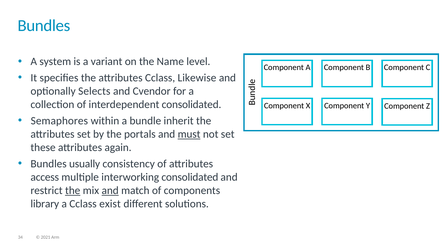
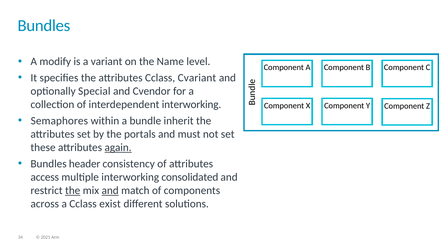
system: system -> modify (55, 62)
Likewise: Likewise -> Cvariant (197, 78)
Selects: Selects -> Special (94, 91)
interdependent consolidated: consolidated -> interworking (192, 105)
must underline: present -> none (189, 134)
again underline: none -> present (118, 147)
usually: usually -> header (85, 164)
library: library -> across (45, 204)
